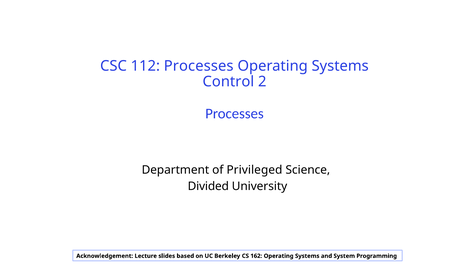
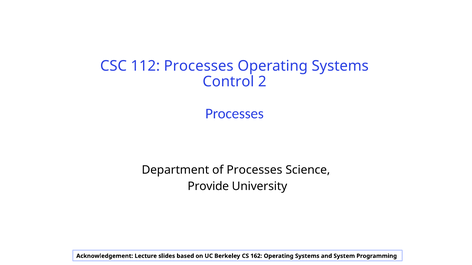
of Privileged: Privileged -> Processes (254, 170)
Divided: Divided -> Provide (208, 187)
